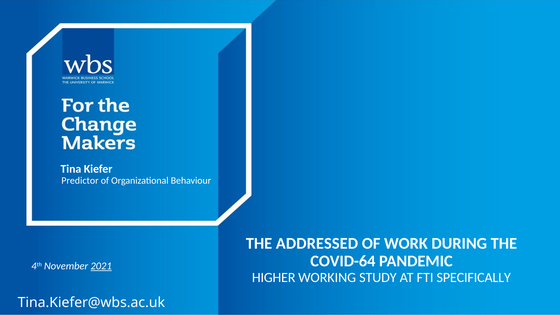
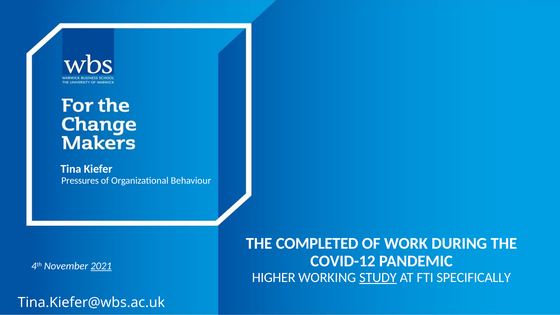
Predictor: Predictor -> Pressures (80, 181)
ADDRESSED: ADDRESSED -> COMPLETED (317, 243)
COVID-64: COVID-64 -> COVID-12 (343, 261)
STUDY underline: none -> present (378, 277)
